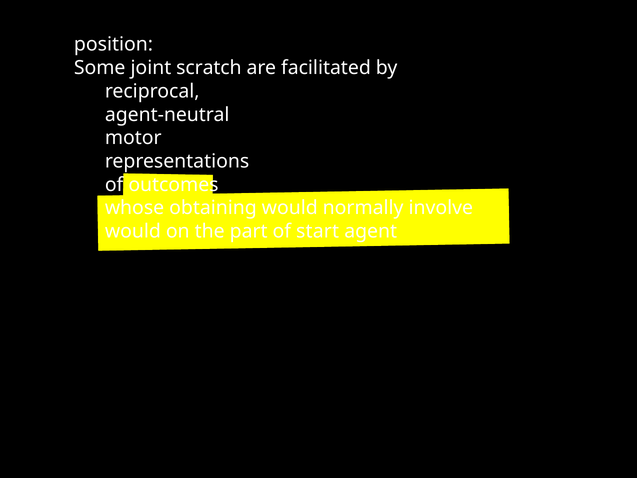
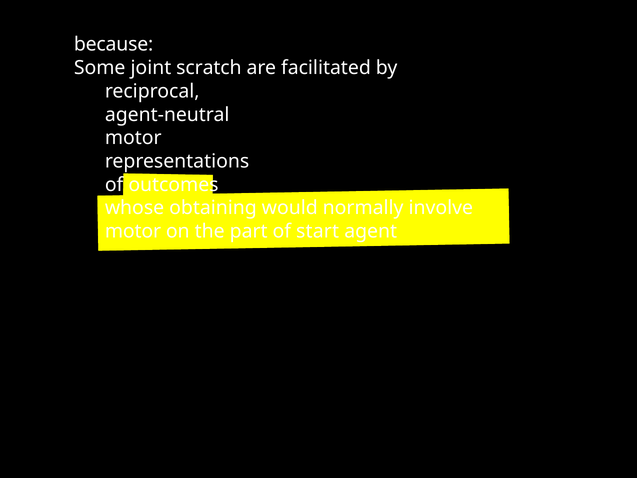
position: position -> because (114, 44)
would: would -> motor (133, 231)
